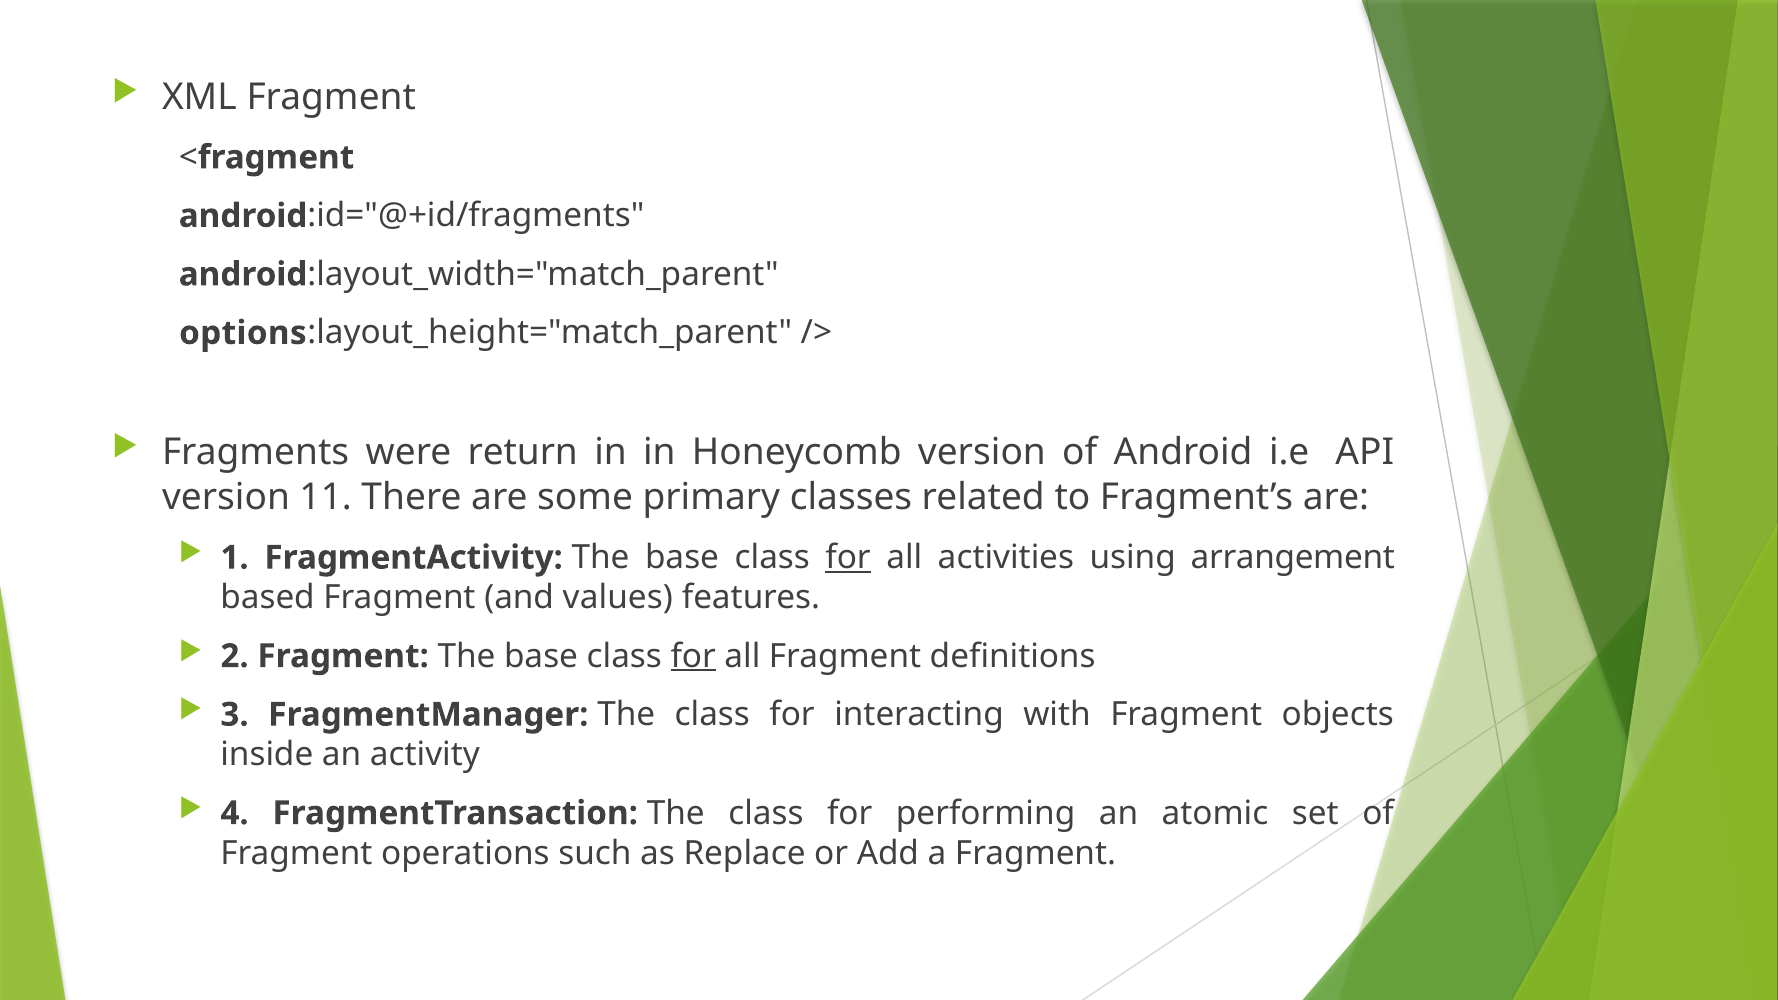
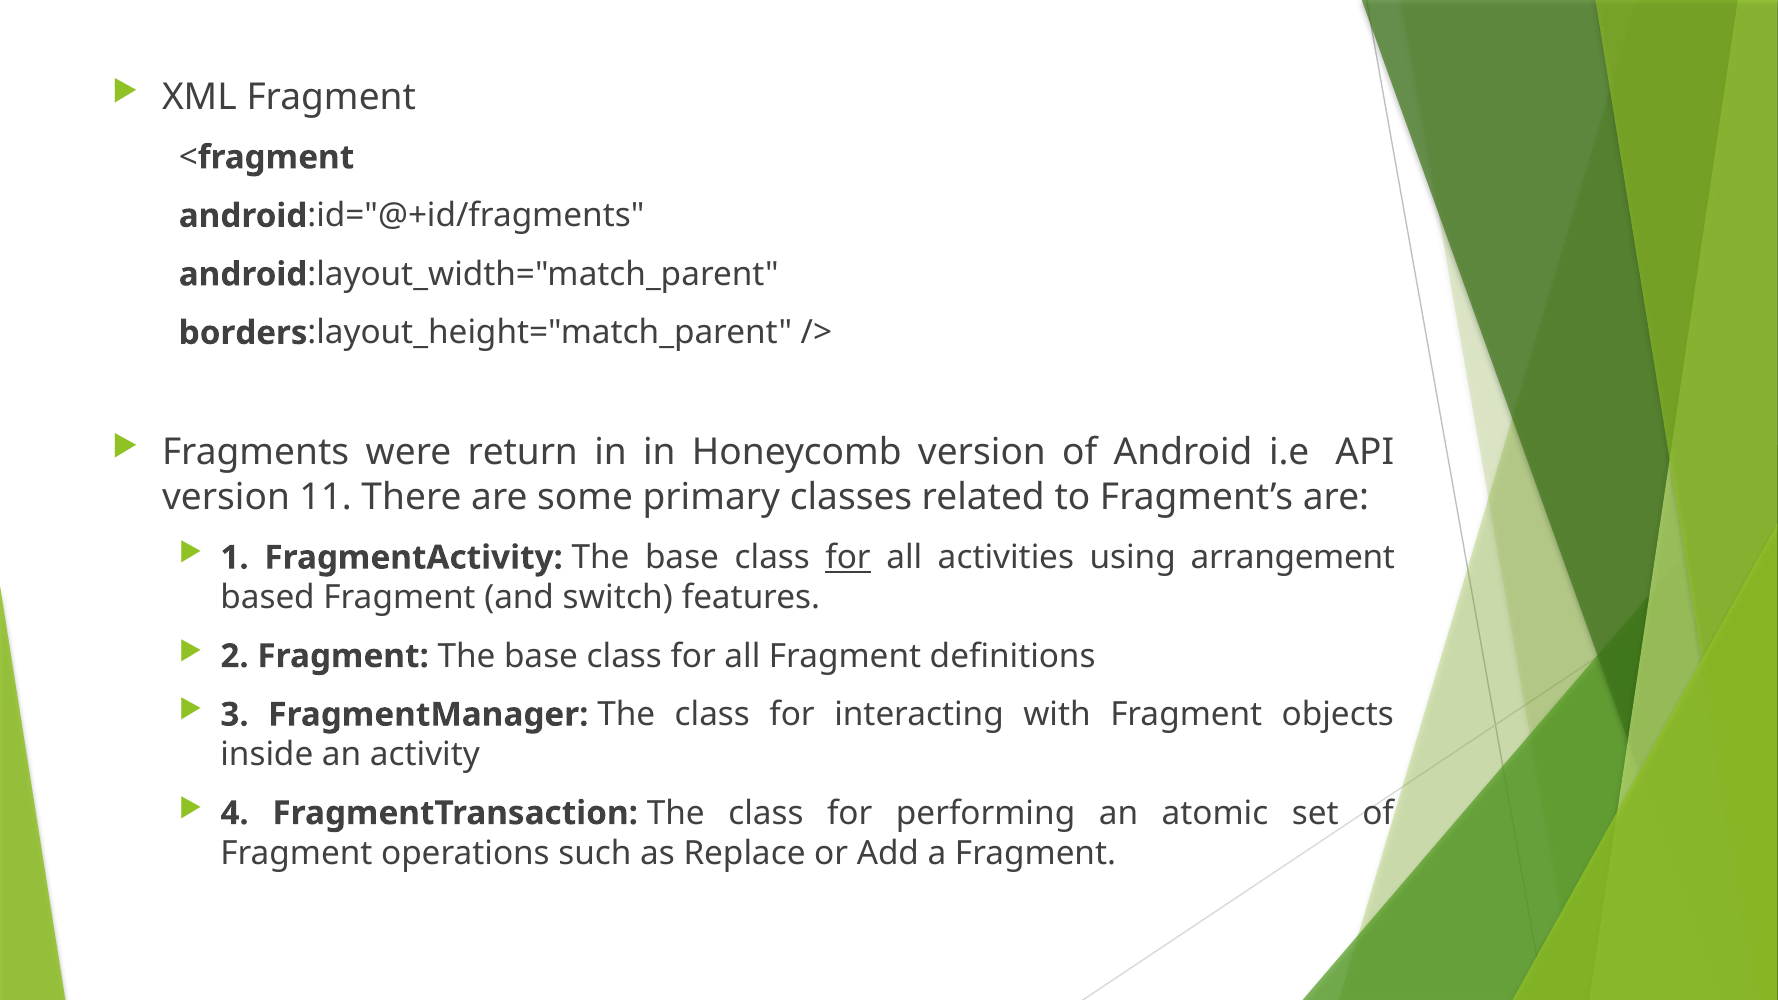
options: options -> borders (243, 333)
values: values -> switch (618, 598)
for underline: present -> none (693, 656)
